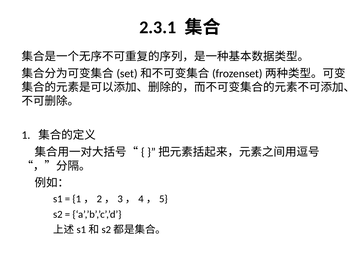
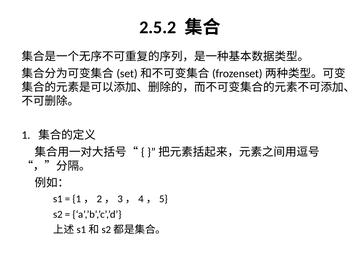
2.3.1: 2.3.1 -> 2.5.2 (158, 27)
